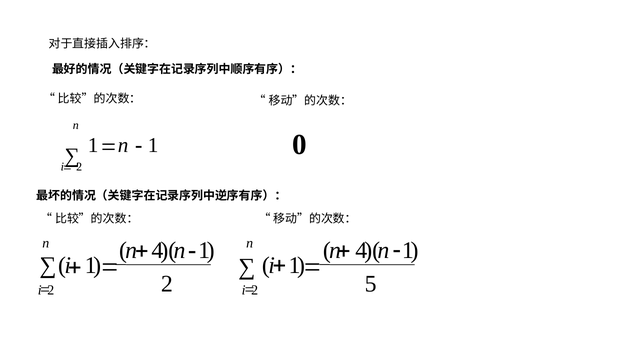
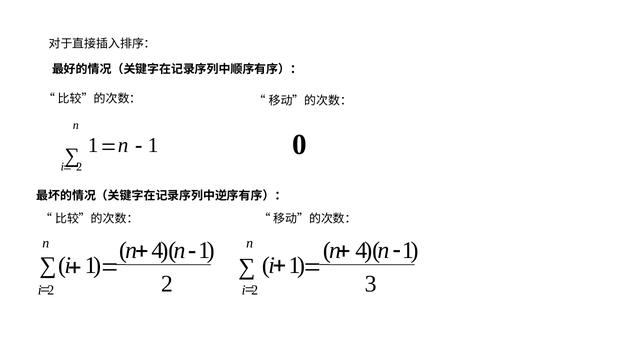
5: 5 -> 3 (371, 284)
